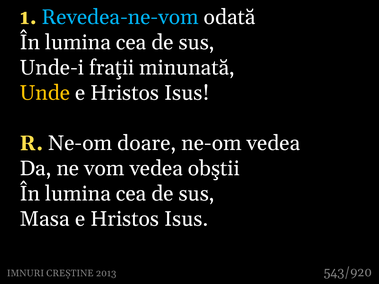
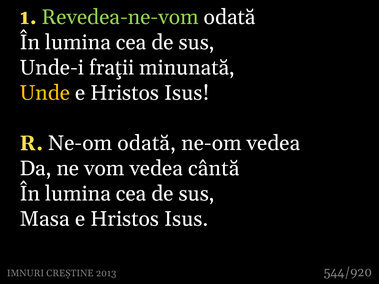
Revedea-ne-vom colour: light blue -> light green (120, 17)
Ne-om doare: doare -> odată (147, 143)
obştii: obştii -> cântă (214, 169)
543/920: 543/920 -> 544/920 (348, 272)
